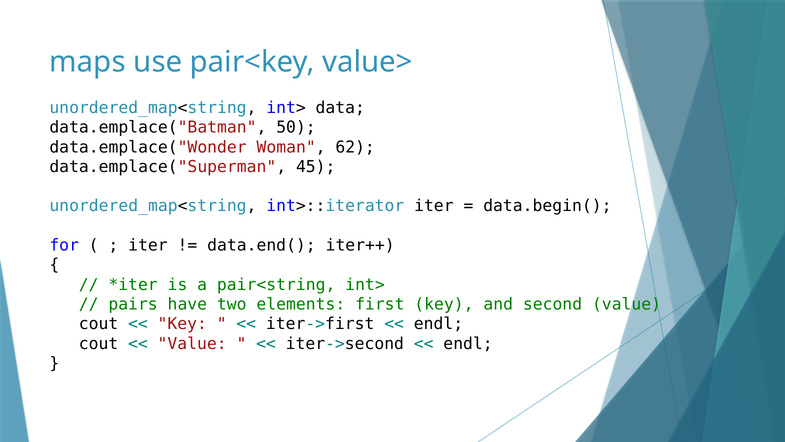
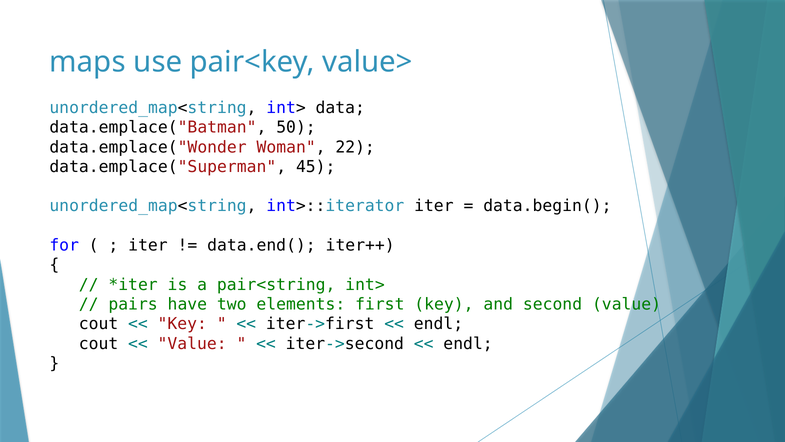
62: 62 -> 22 (355, 147)
